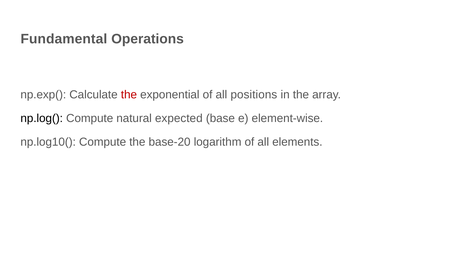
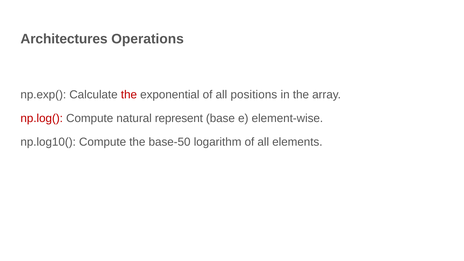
Fundamental: Fundamental -> Architectures (64, 39)
np.log( colour: black -> red (42, 118)
expected: expected -> represent (179, 118)
base-20: base-20 -> base-50 (170, 142)
